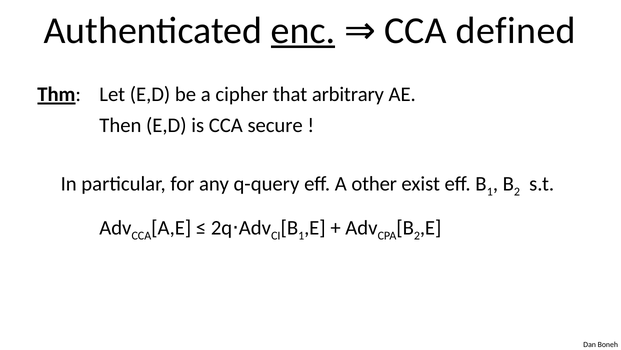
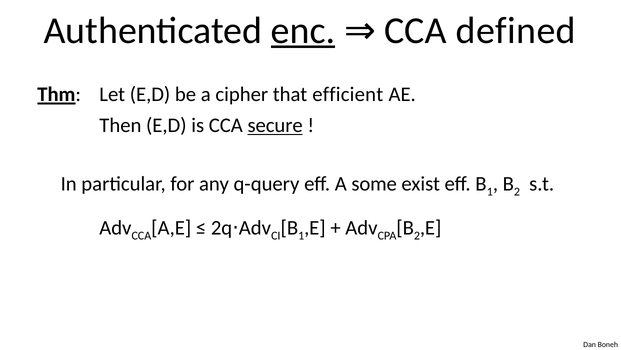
arbitrary: arbitrary -> efficient (348, 94)
secure underline: none -> present (275, 125)
other: other -> some (374, 183)
